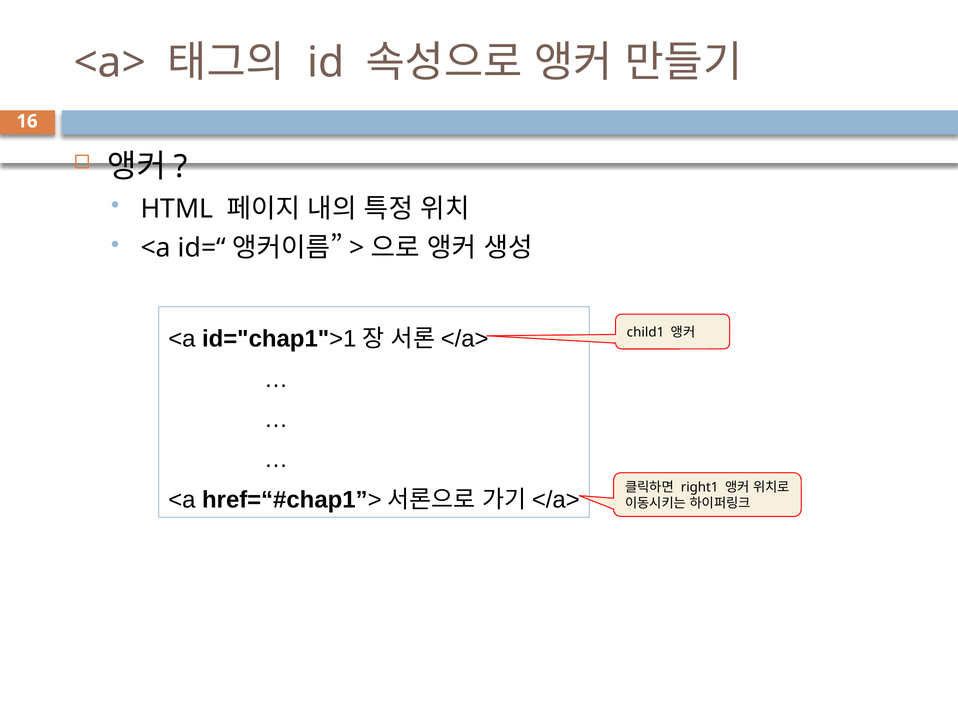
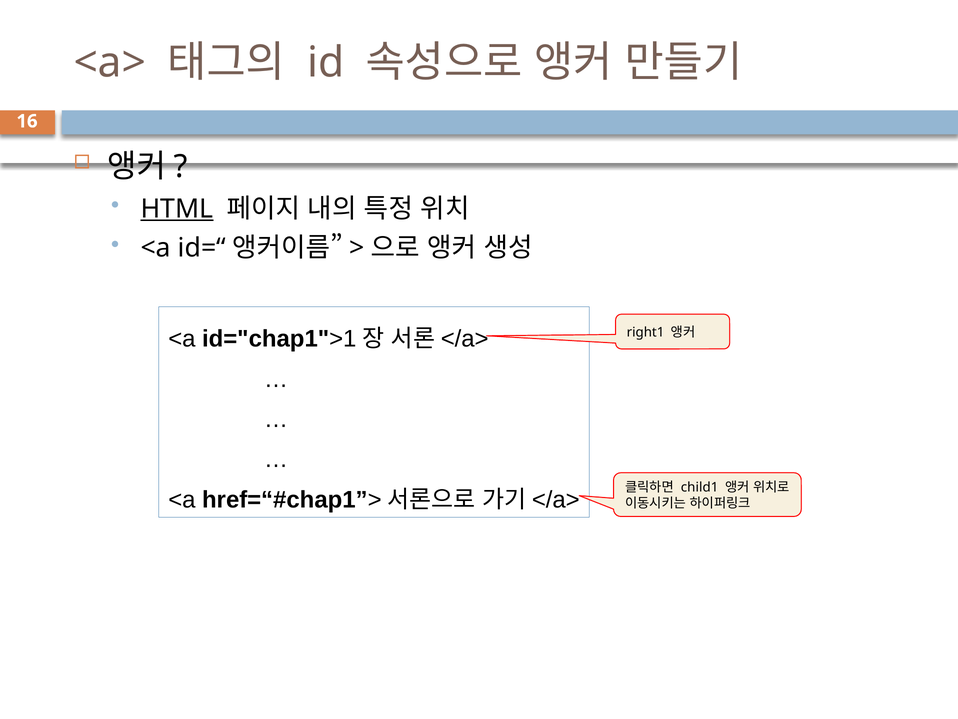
HTML underline: none -> present (177, 209)
child1: child1 -> right1 (646, 332)
right1: right1 -> child1 (700, 487)
